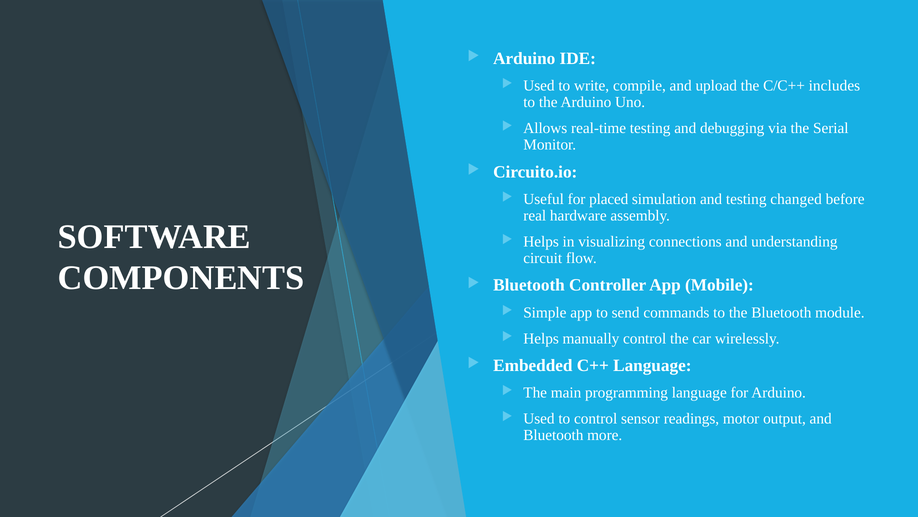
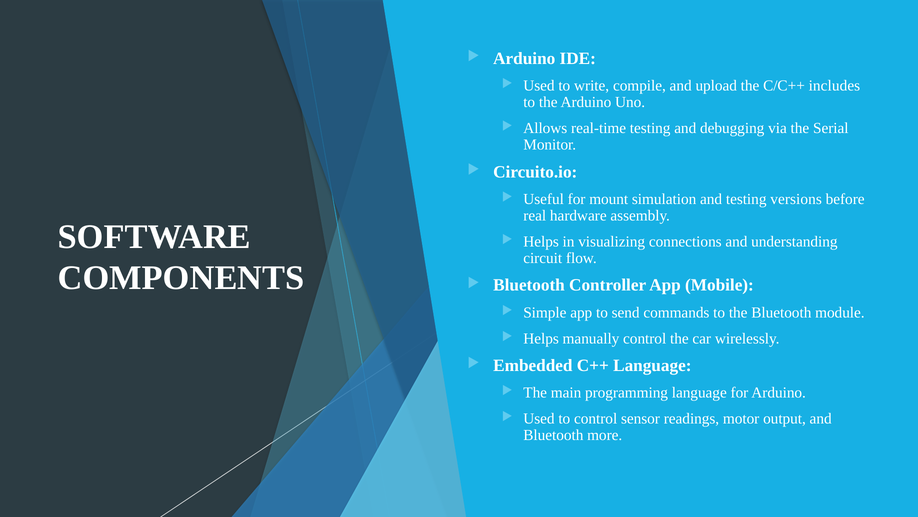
placed: placed -> mount (609, 199)
changed: changed -> versions (796, 199)
